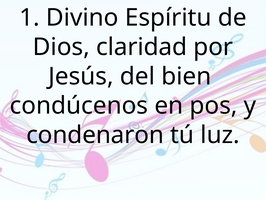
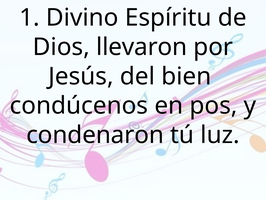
claridad: claridad -> llevaron (142, 47)
